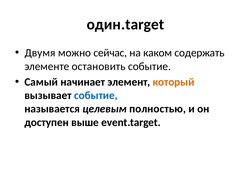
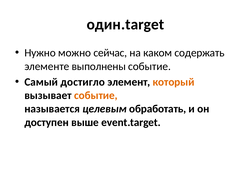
Двумя: Двумя -> Нужно (40, 53)
остановить: остановить -> выполнены (99, 66)
начинает: начинает -> достигло (83, 82)
событие colour: blue -> orange (96, 95)
полностью: полностью -> обработать (158, 108)
